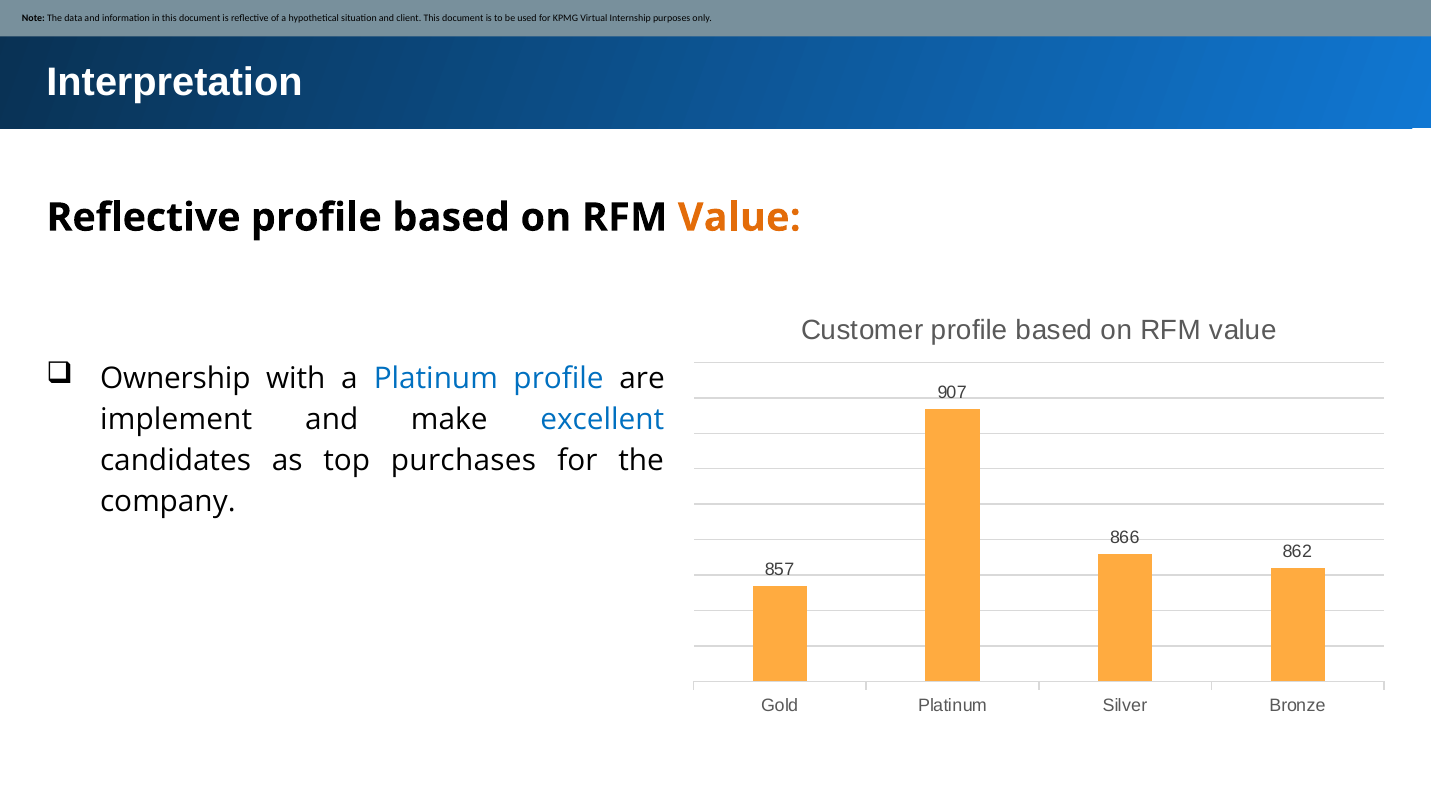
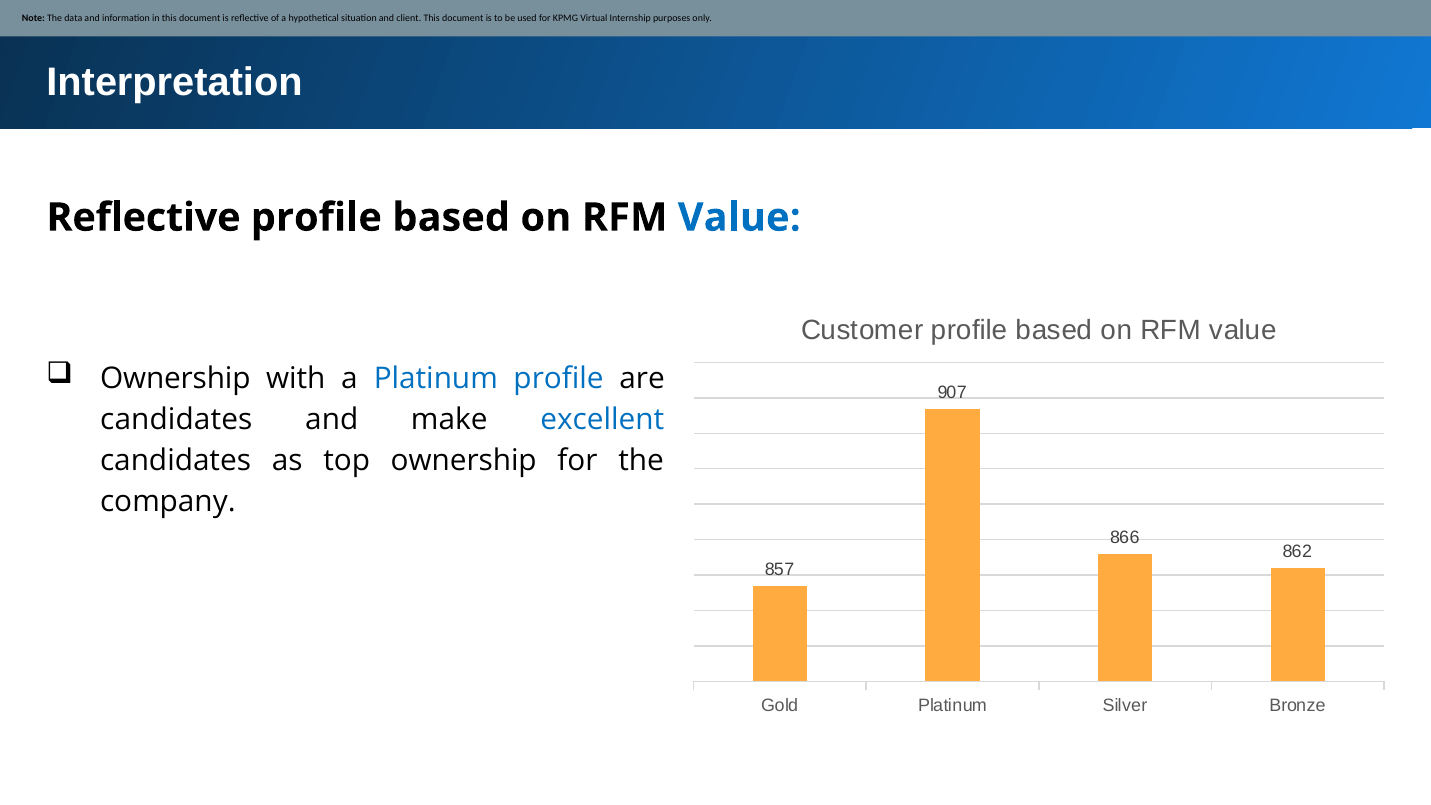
Value colour: orange -> blue (739, 218)
implement: implement -> candidates (176, 419)
top purchases: purchases -> ownership (464, 461)
